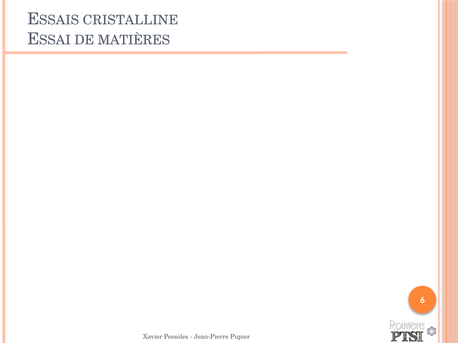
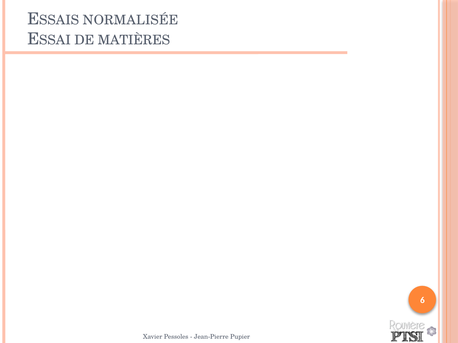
CRISTALLINE: CRISTALLINE -> NORMALISÉE (131, 20)
